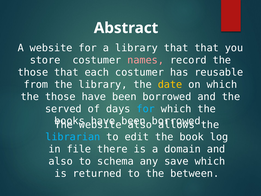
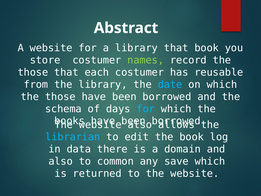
that that: that -> book (207, 48)
names colour: pink -> light green (146, 60)
date colour: yellow -> light blue (170, 84)
served: served -> schema (63, 109)
file: file -> data (79, 149)
schema: schema -> common (115, 161)
to the between: between -> website (195, 173)
